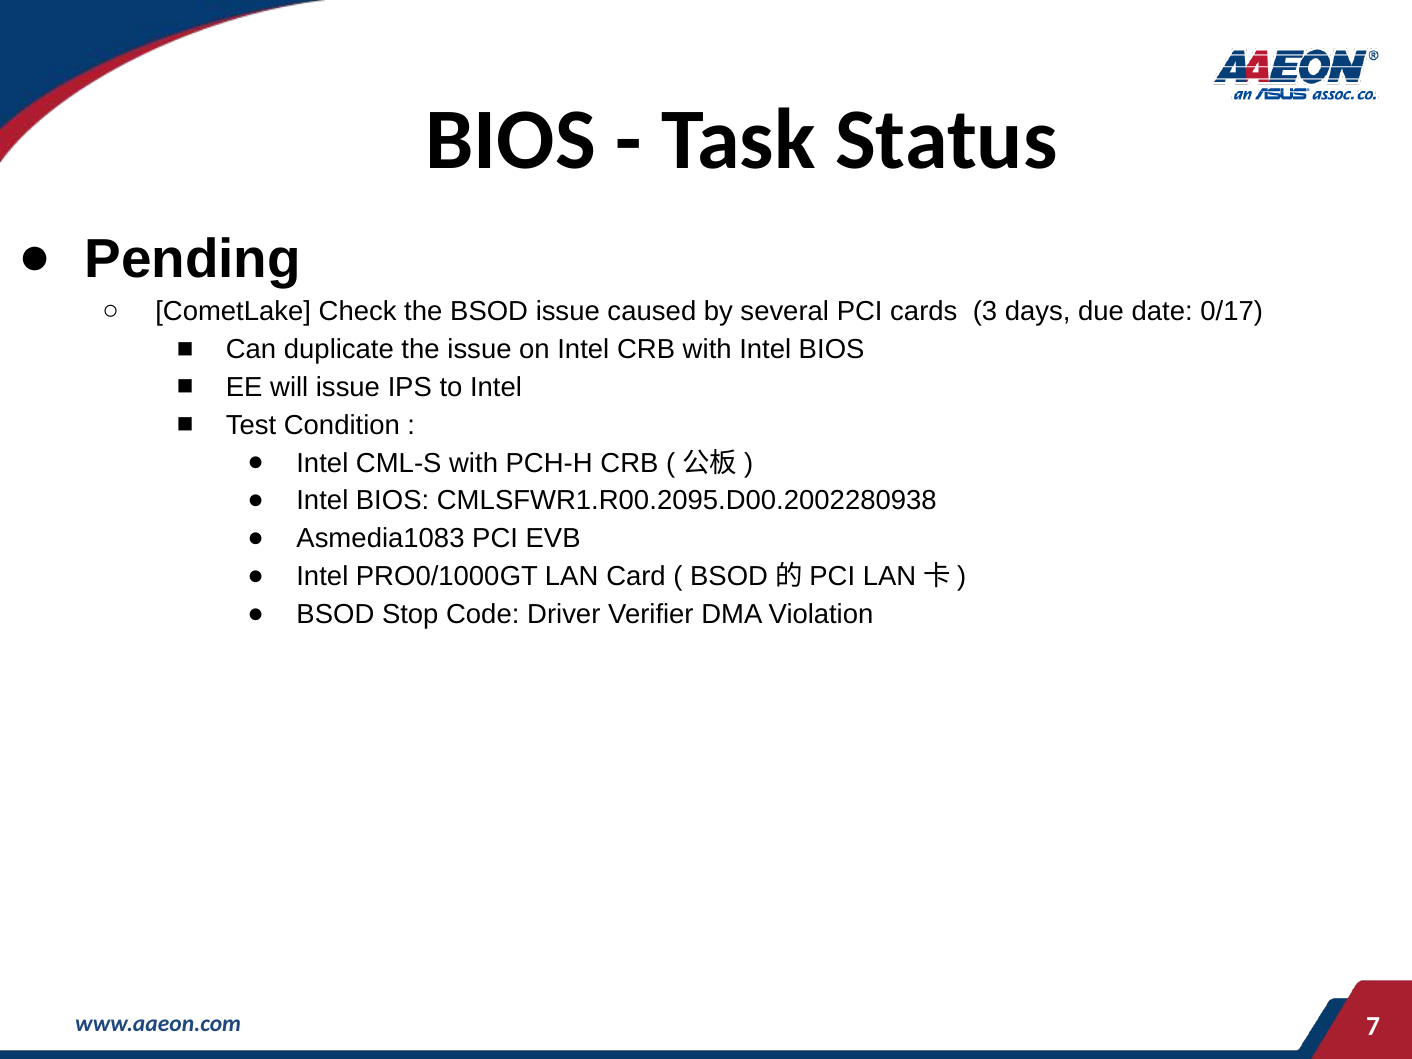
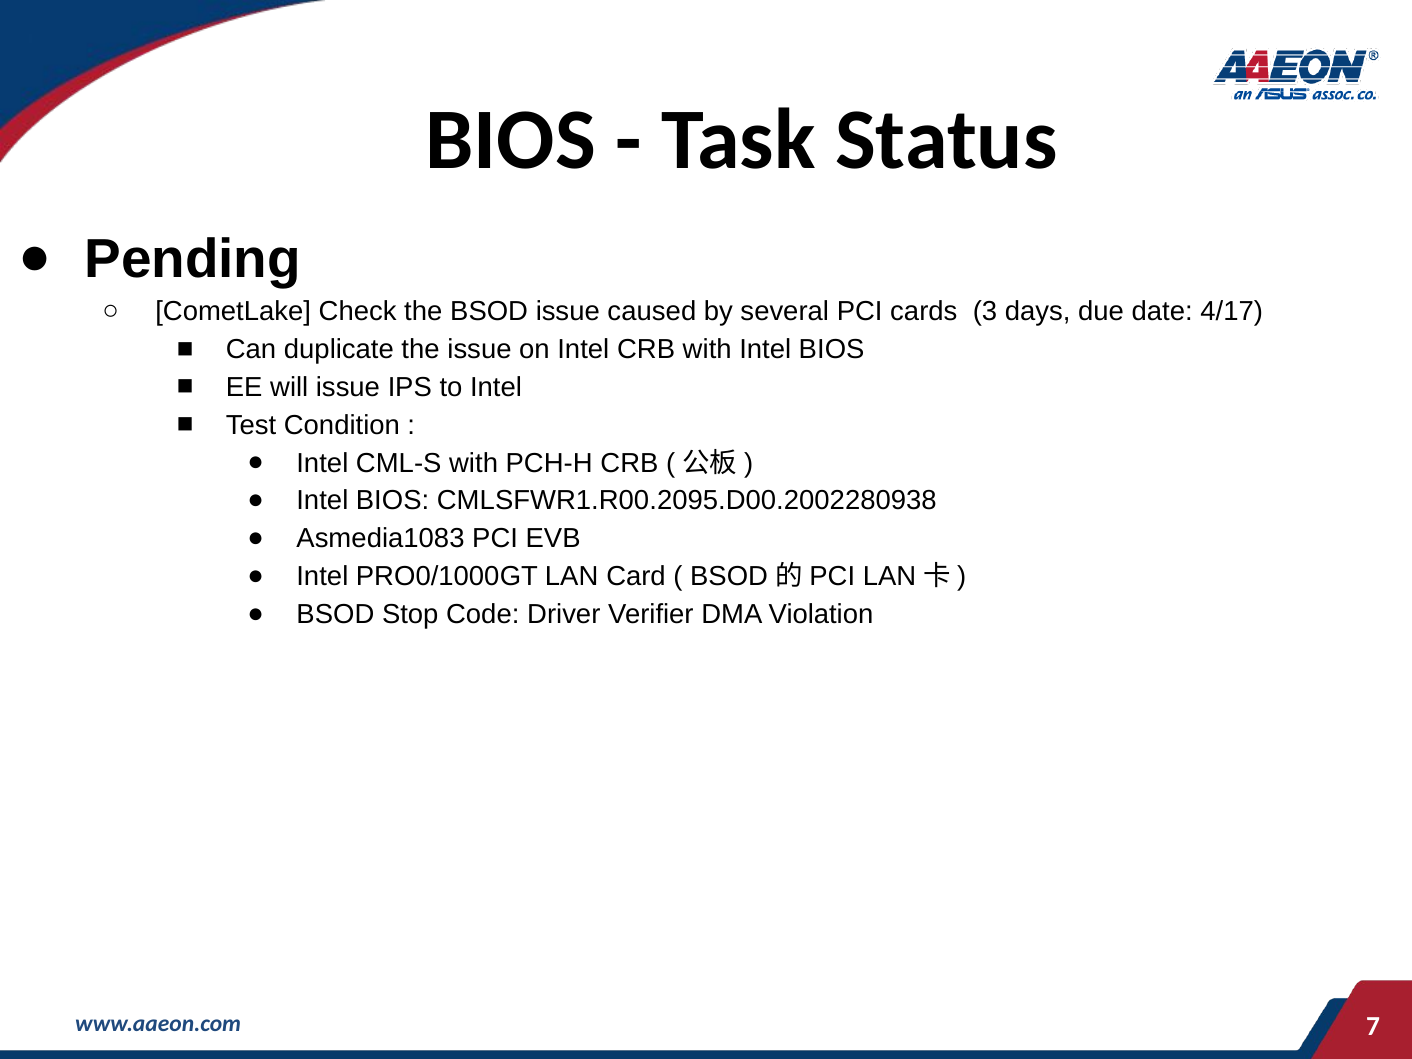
0/17: 0/17 -> 4/17 (1232, 312)
